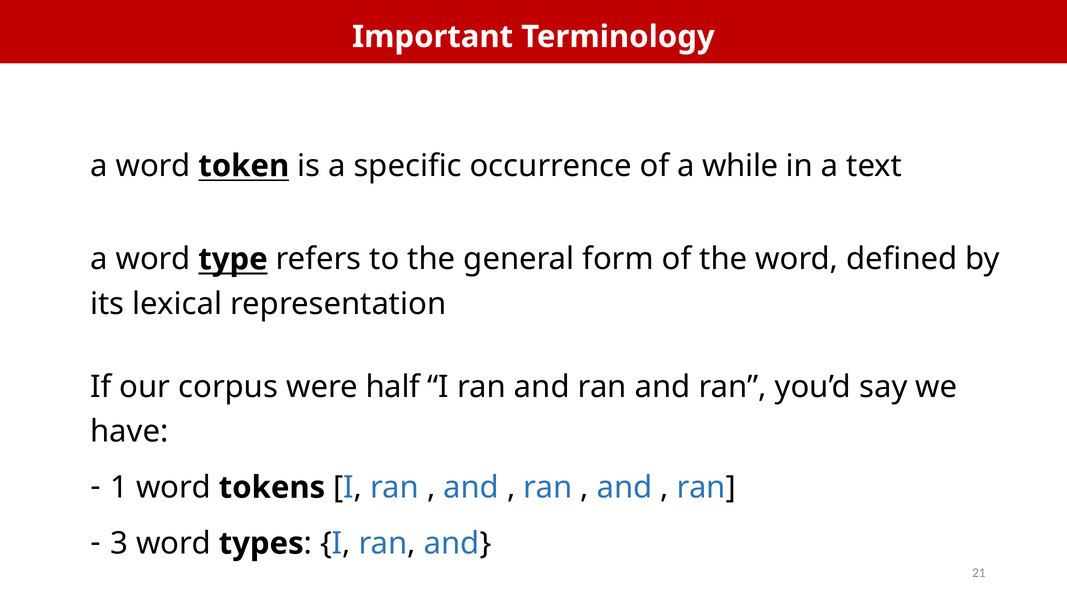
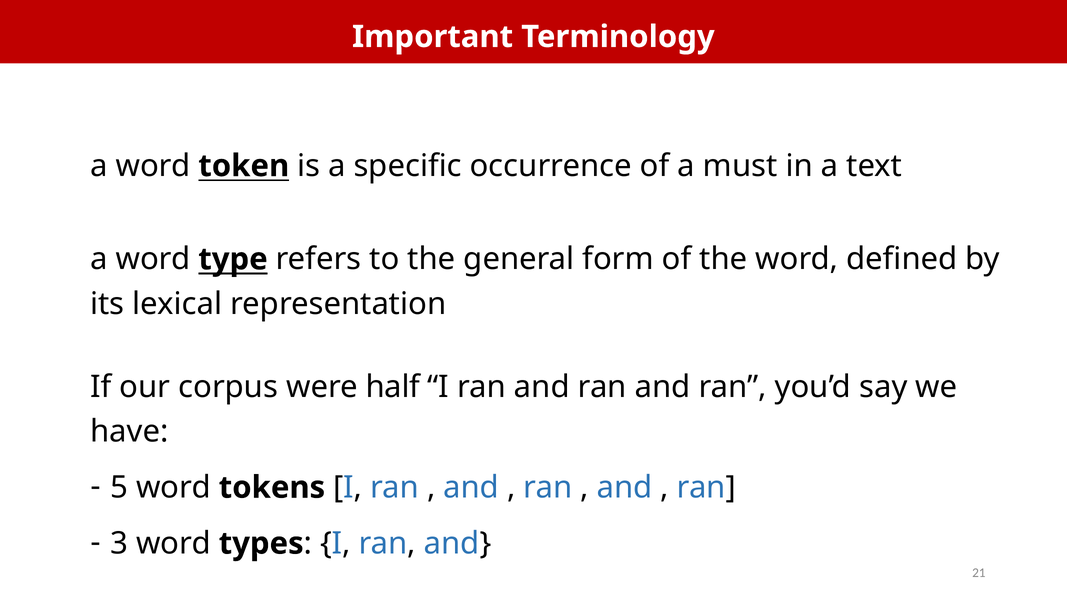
while: while -> must (740, 166)
1: 1 -> 5 (119, 488)
